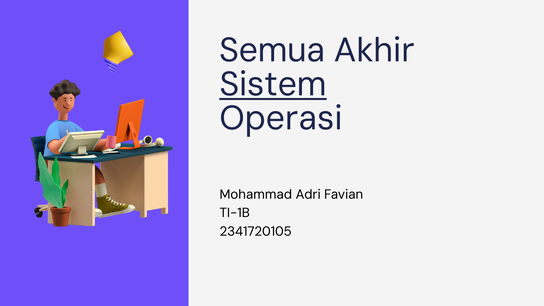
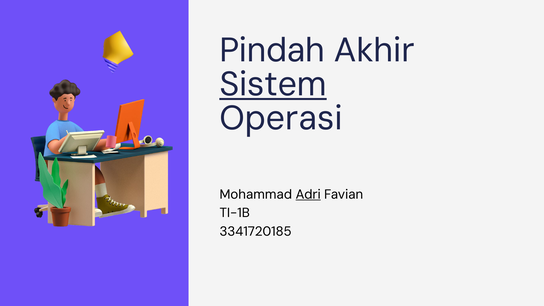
Semua: Semua -> Pindah (272, 50)
Adri underline: none -> present (308, 194)
2341720105: 2341720105 -> 3341720185 (256, 231)
